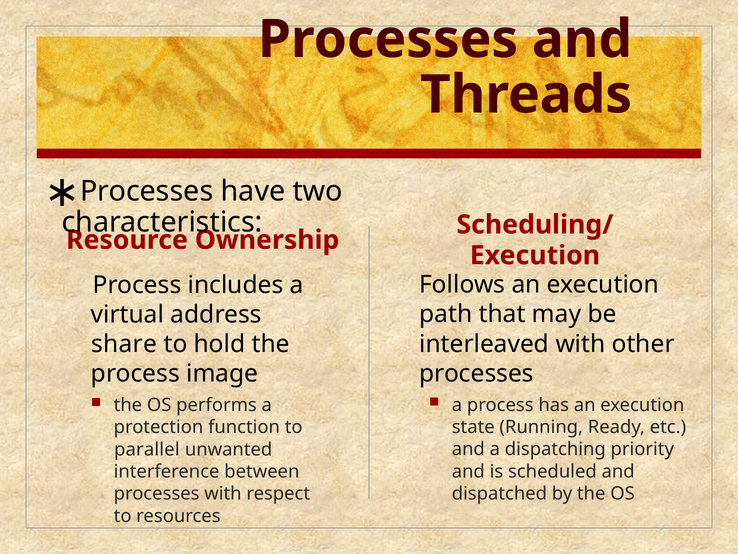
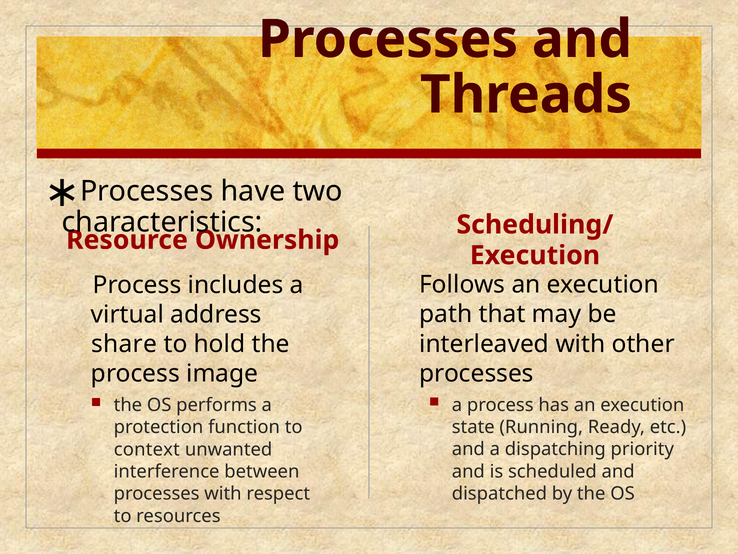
parallel: parallel -> context (147, 449)
